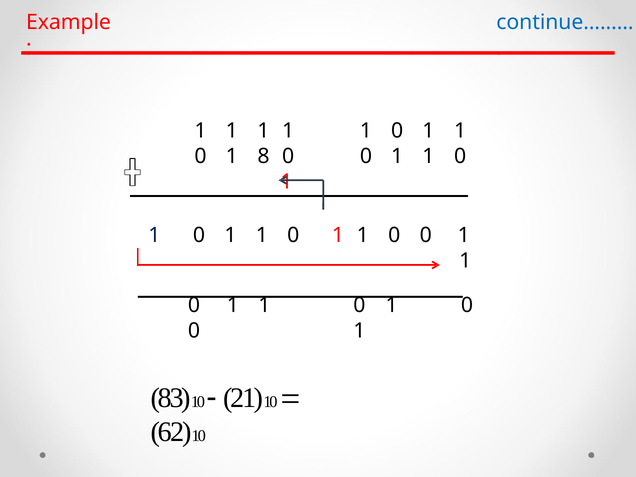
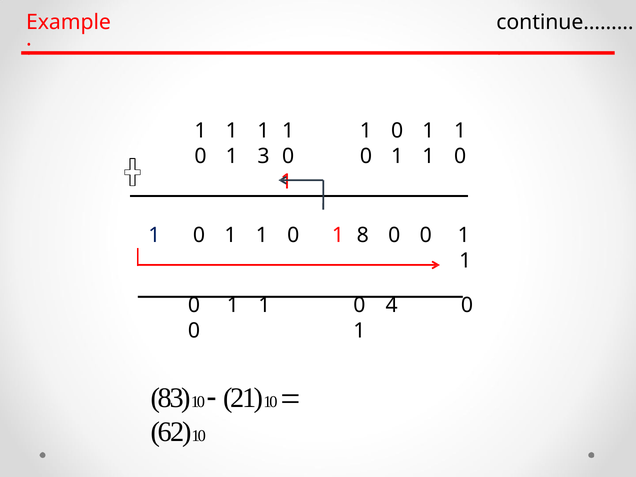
continue……… colour: blue -> black (565, 22)
8: 8 -> 3 (263, 156)
1: 1 -> 8 (363, 235)
1: 1 -> 4 (392, 305)
